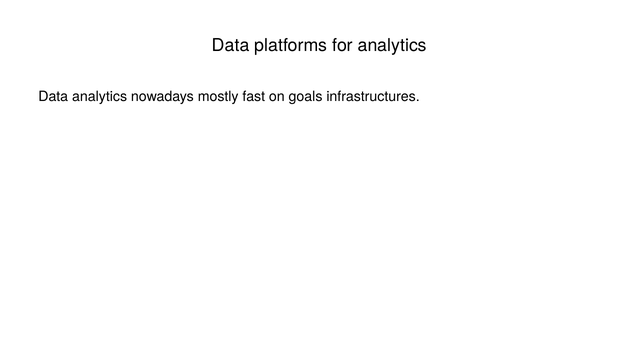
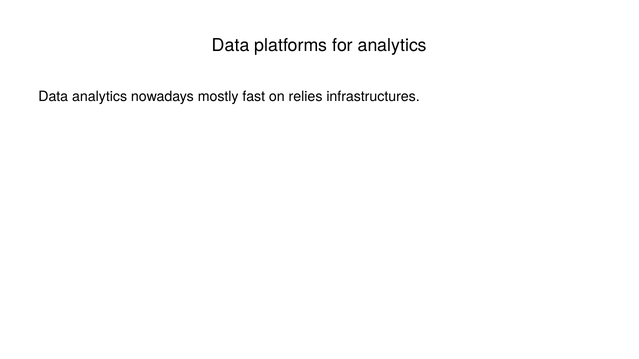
goals: goals -> relies (306, 97)
